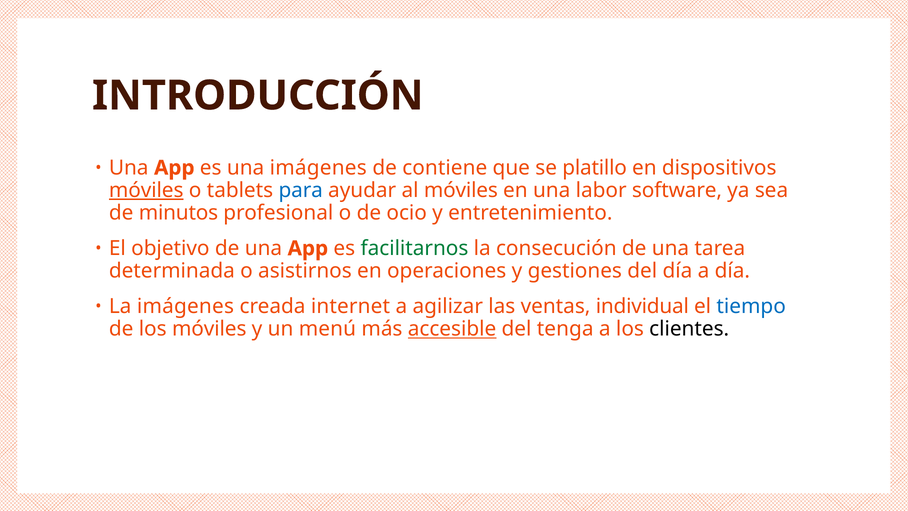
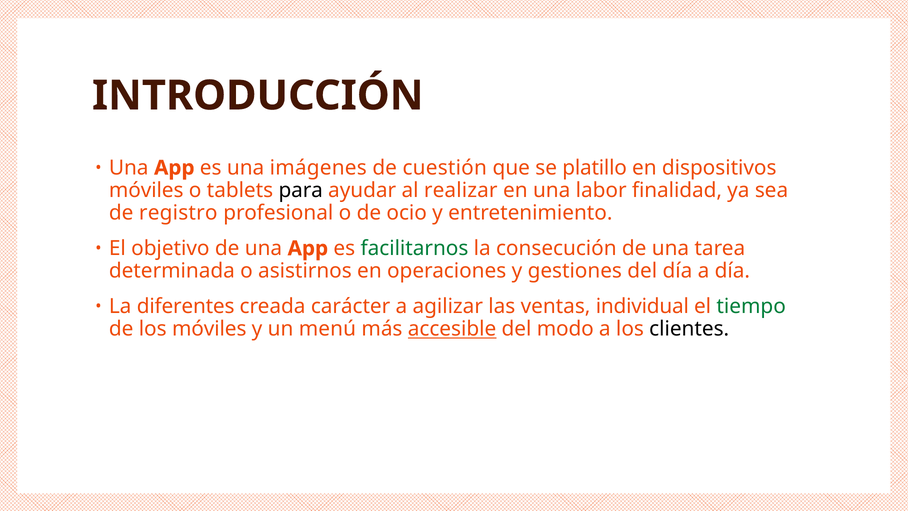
contiene: contiene -> cuestión (445, 168)
móviles underline: present -> none (146, 190)
para colour: blue -> black (301, 190)
al móviles: móviles -> realizar (461, 190)
software: software -> finalidad (677, 190)
minutos: minutos -> registro (178, 213)
La imágenes: imágenes -> diferentes (186, 306)
internet: internet -> carácter (351, 306)
tiempo colour: blue -> green (751, 306)
tenga: tenga -> modo (565, 329)
